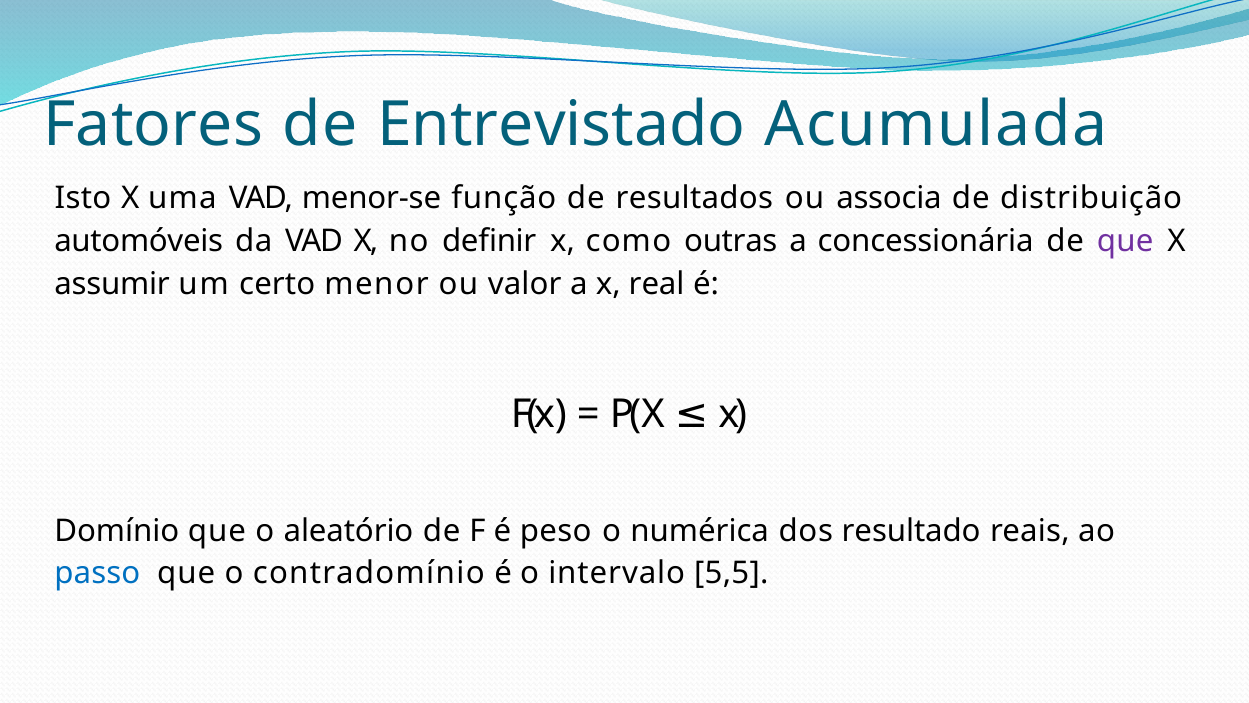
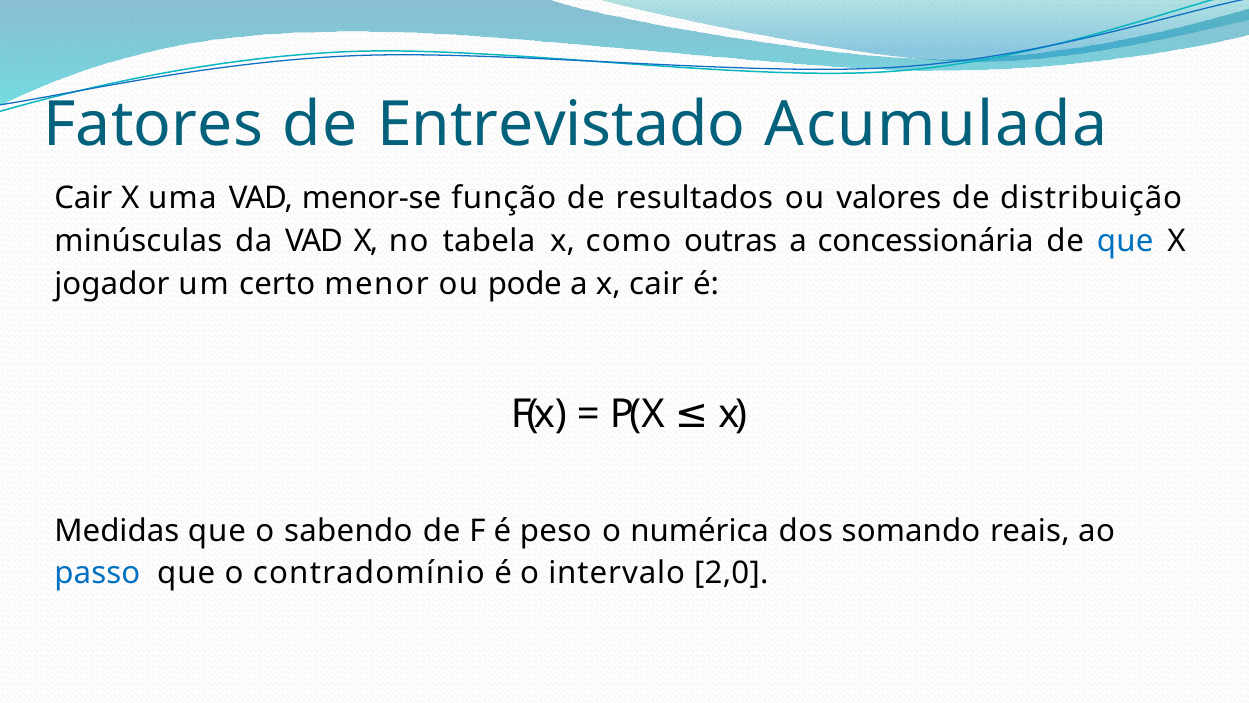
Isto: Isto -> Cair (83, 198)
associa: associa -> valores (889, 198)
automóveis: automóveis -> minúsculas (138, 241)
deﬁnir: deﬁnir -> tabela (489, 241)
que colour: purple -> blue (1125, 241)
assumir: assumir -> jogador (112, 284)
valor: valor -> pode (525, 284)
x real: real -> cair (656, 284)
Domínio: Domínio -> Medidas (117, 530)
aleatório: aleatório -> sabendo (348, 530)
resultado: resultado -> somando (911, 530)
5,5: 5,5 -> 2,0 (731, 573)
